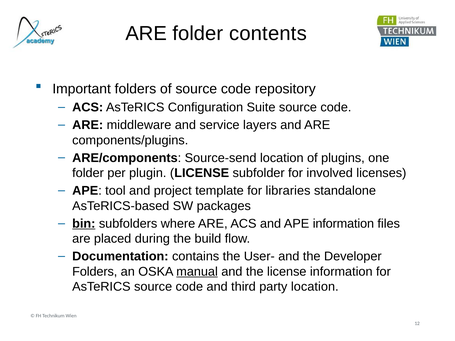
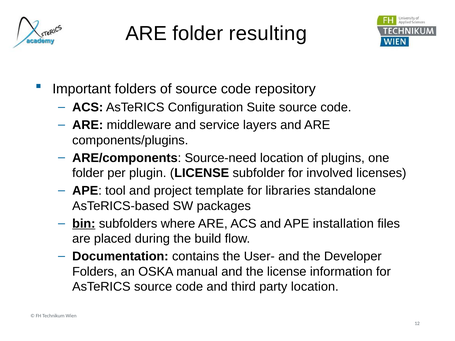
contents: contents -> resulting (268, 34)
Source-send: Source-send -> Source-need (221, 158)
APE information: information -> installation (343, 224)
manual underline: present -> none (197, 272)
